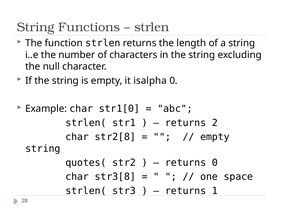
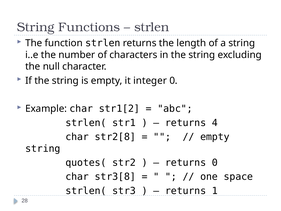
isalpha: isalpha -> integer (150, 81)
str1[0: str1[0 -> str1[2 (119, 109)
2: 2 -> 4 (215, 123)
